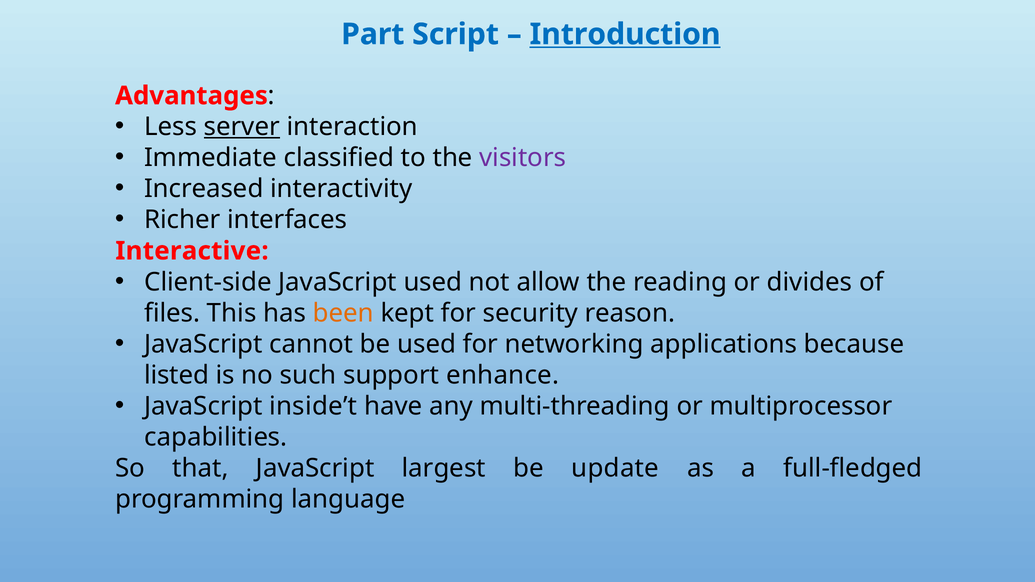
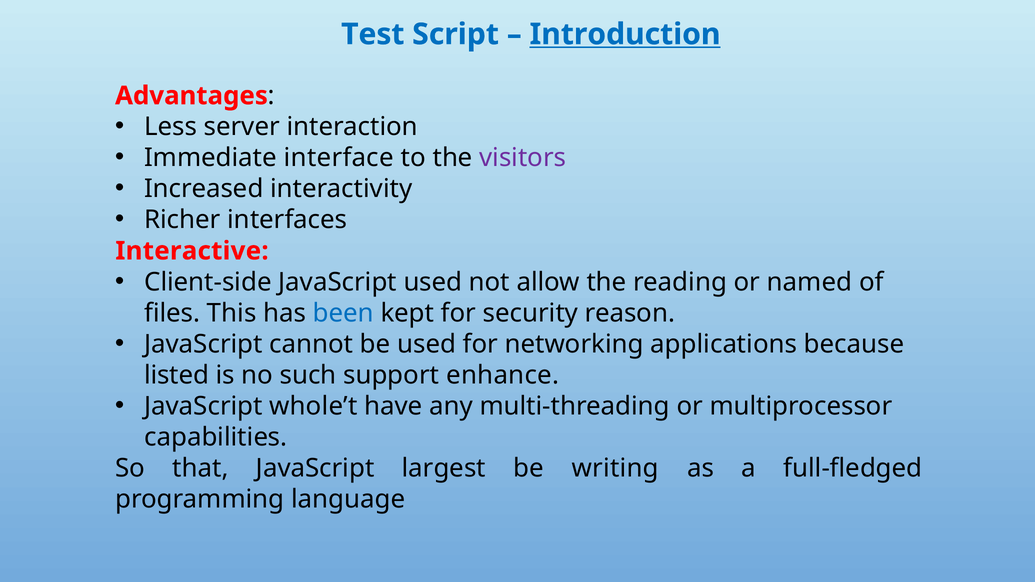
Part: Part -> Test (373, 34)
server underline: present -> none (242, 127)
classified: classified -> interface (339, 158)
divides: divides -> named (809, 282)
been colour: orange -> blue (343, 313)
inside’t: inside’t -> whole’t (313, 406)
update: update -> writing (615, 468)
